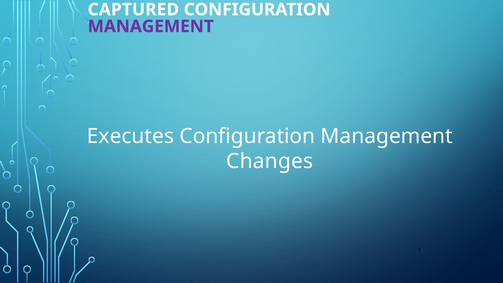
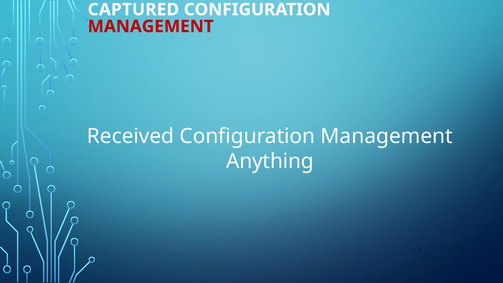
MANAGEMENT colour: purple -> red (151, 26)
Executes: Executes -> Received (131, 136)
Changes: Changes -> Anything (270, 161)
